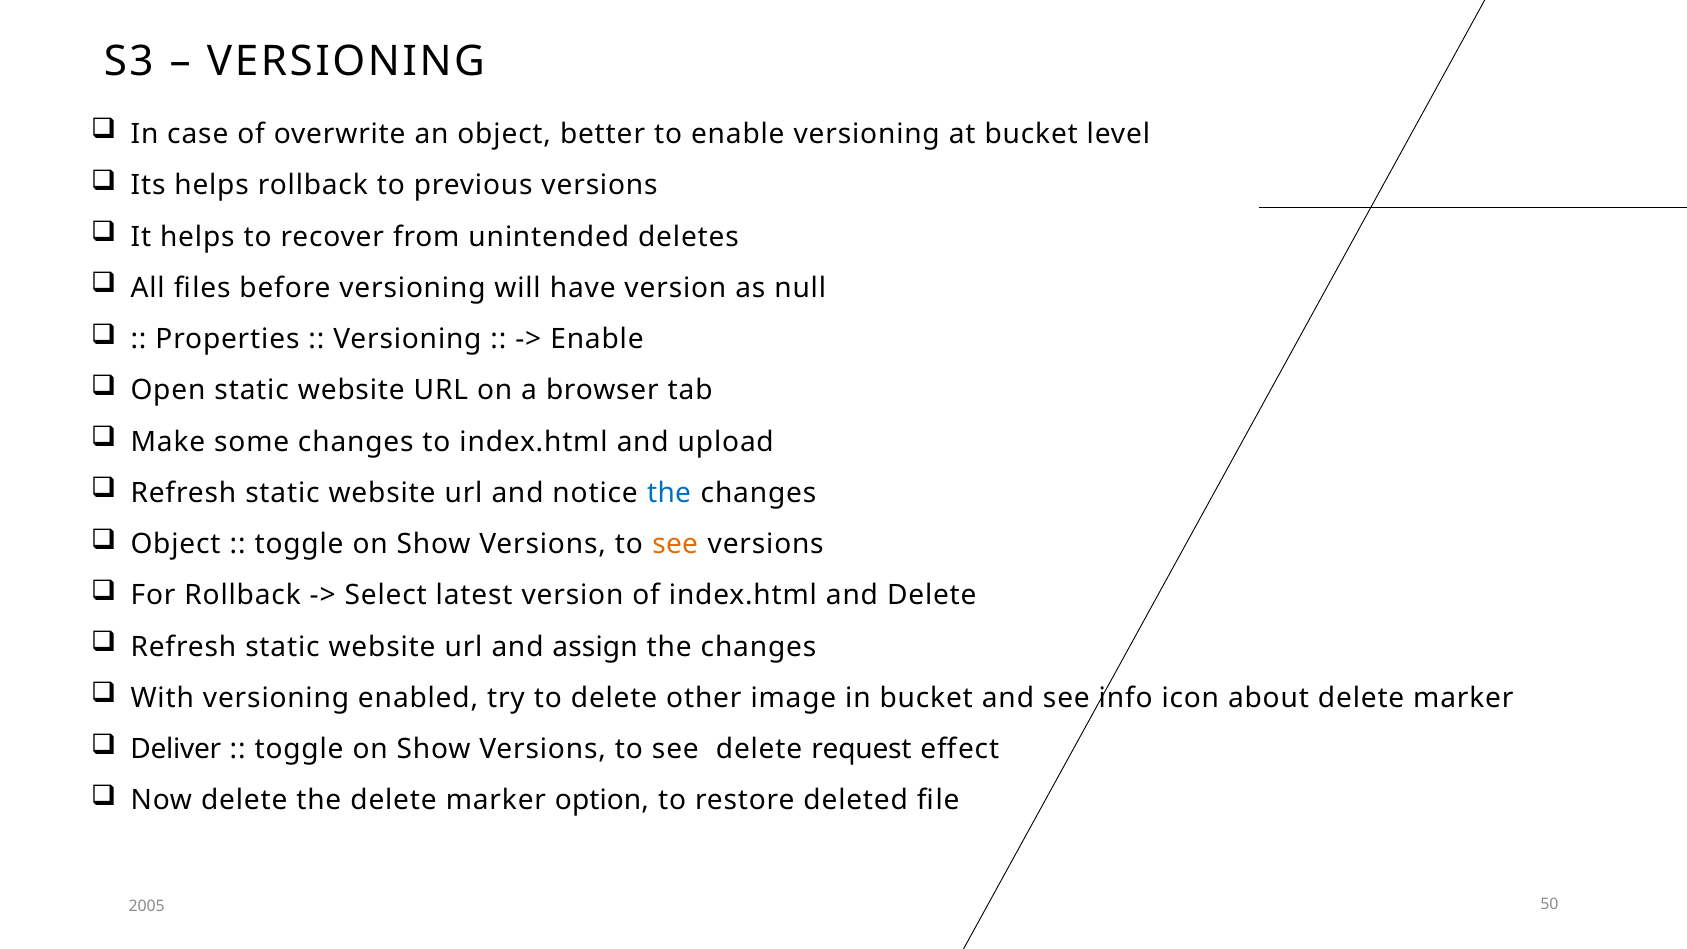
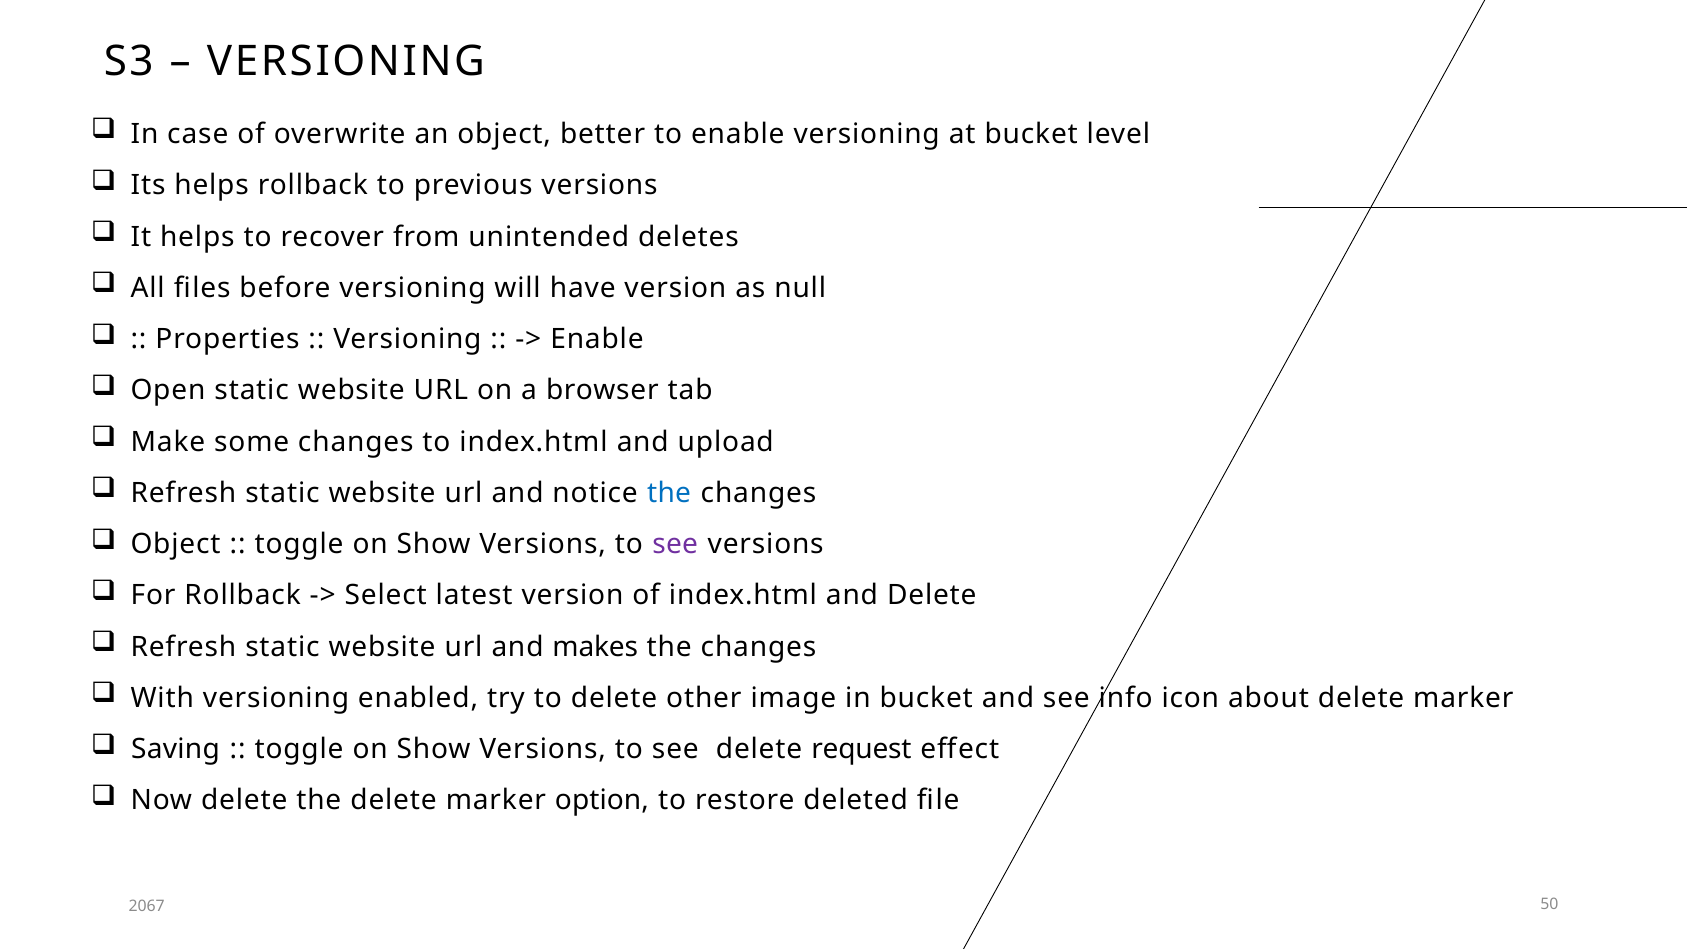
see colour: orange -> purple (675, 544)
assign: assign -> makes (595, 647)
Deliver: Deliver -> Saving (175, 749)
2005: 2005 -> 2067 (147, 906)
